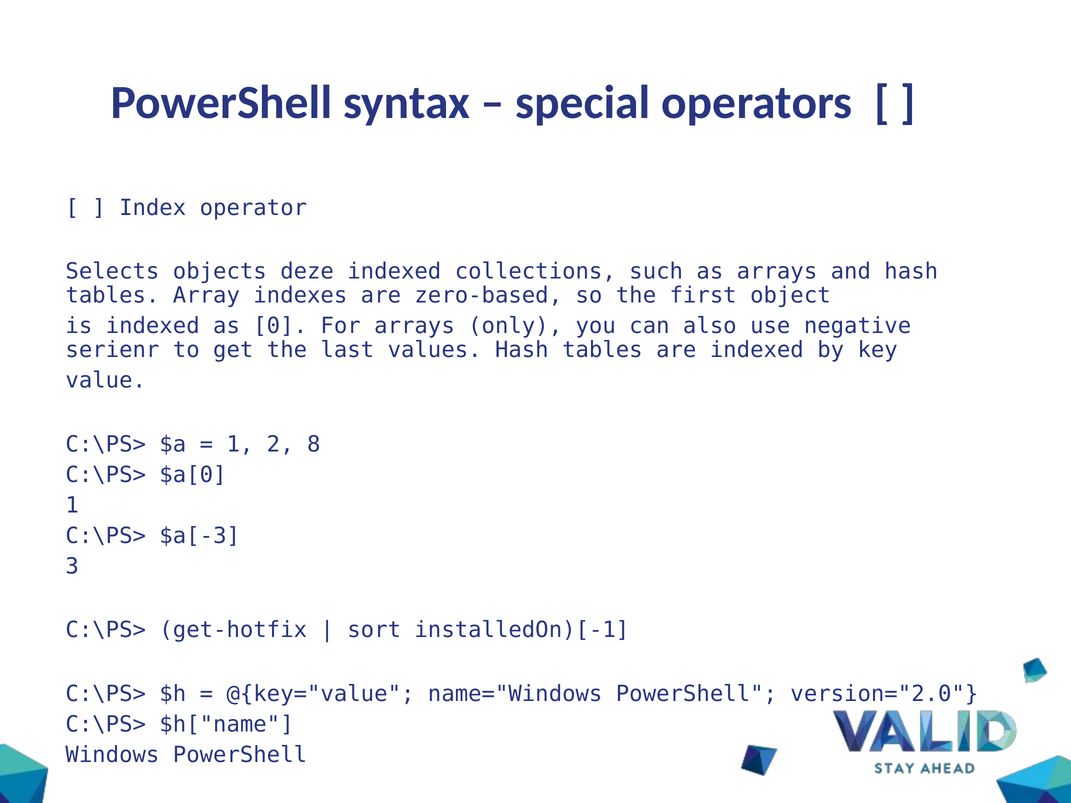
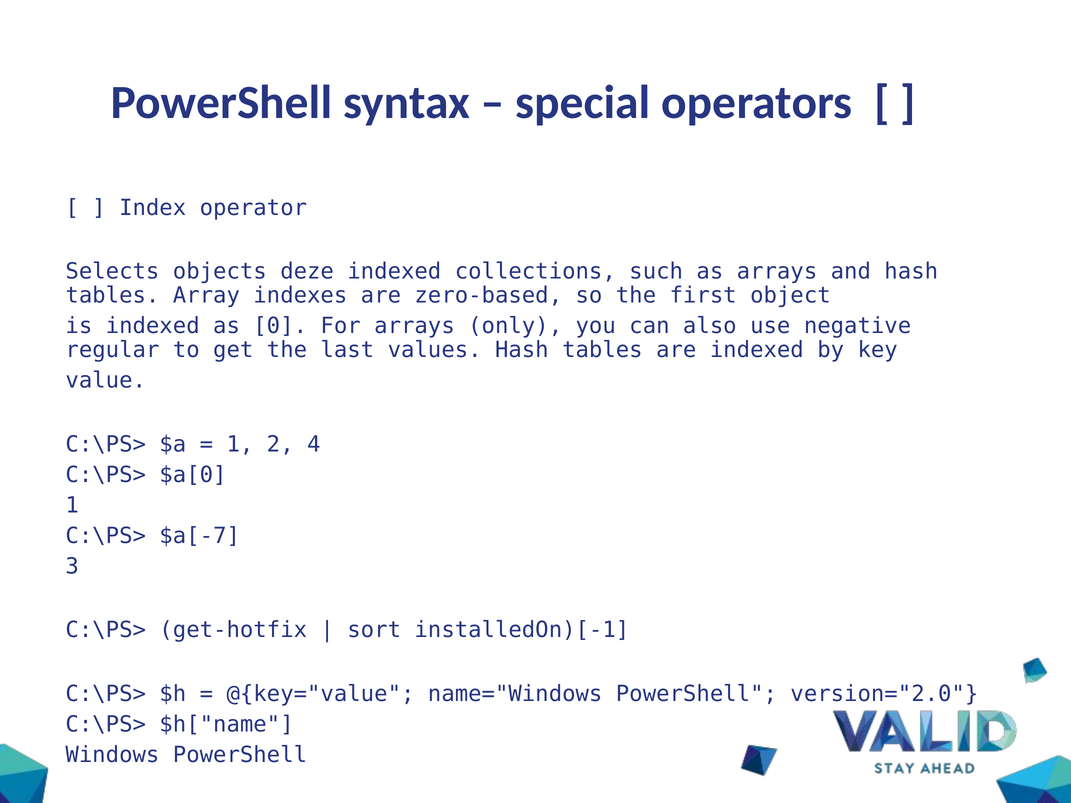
serienr: serienr -> regular (112, 350)
8: 8 -> 4 (314, 444)
$a[-3: $a[-3 -> $a[-7 (200, 536)
